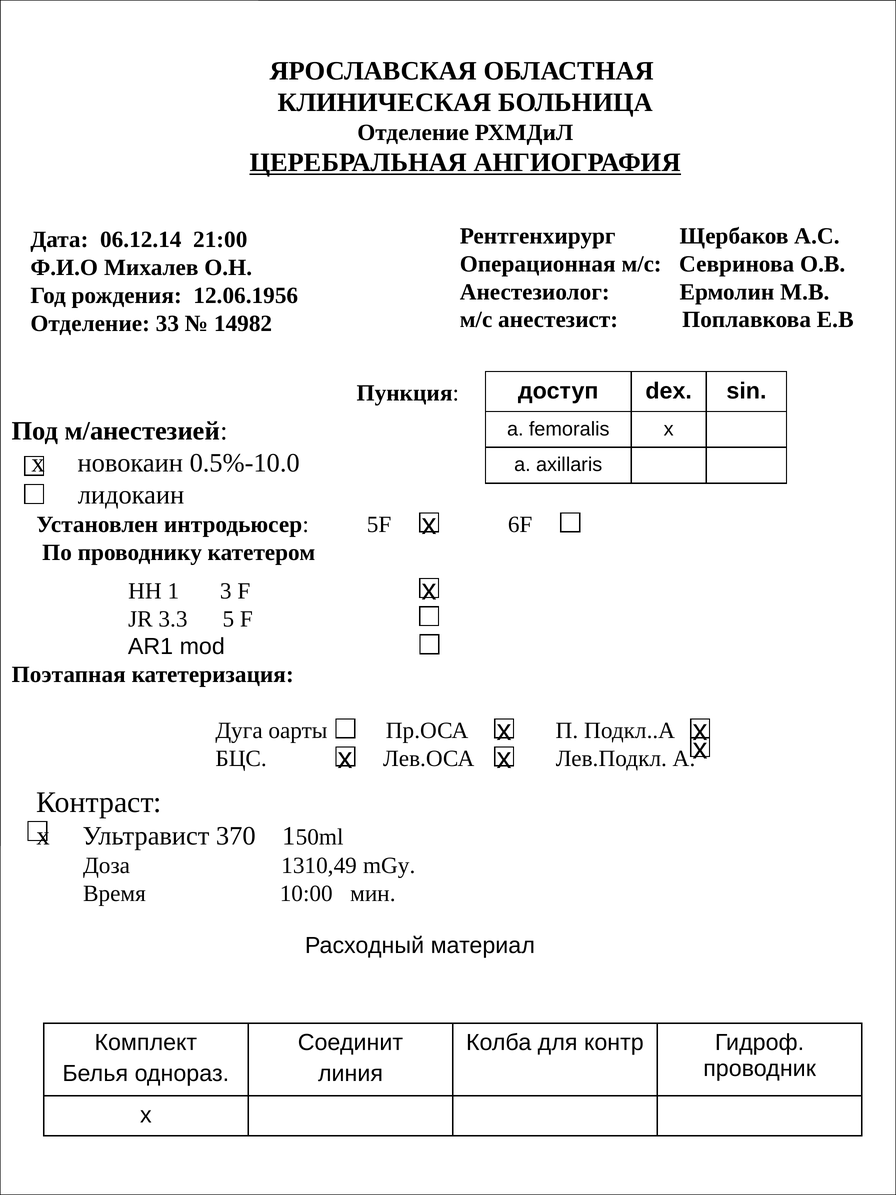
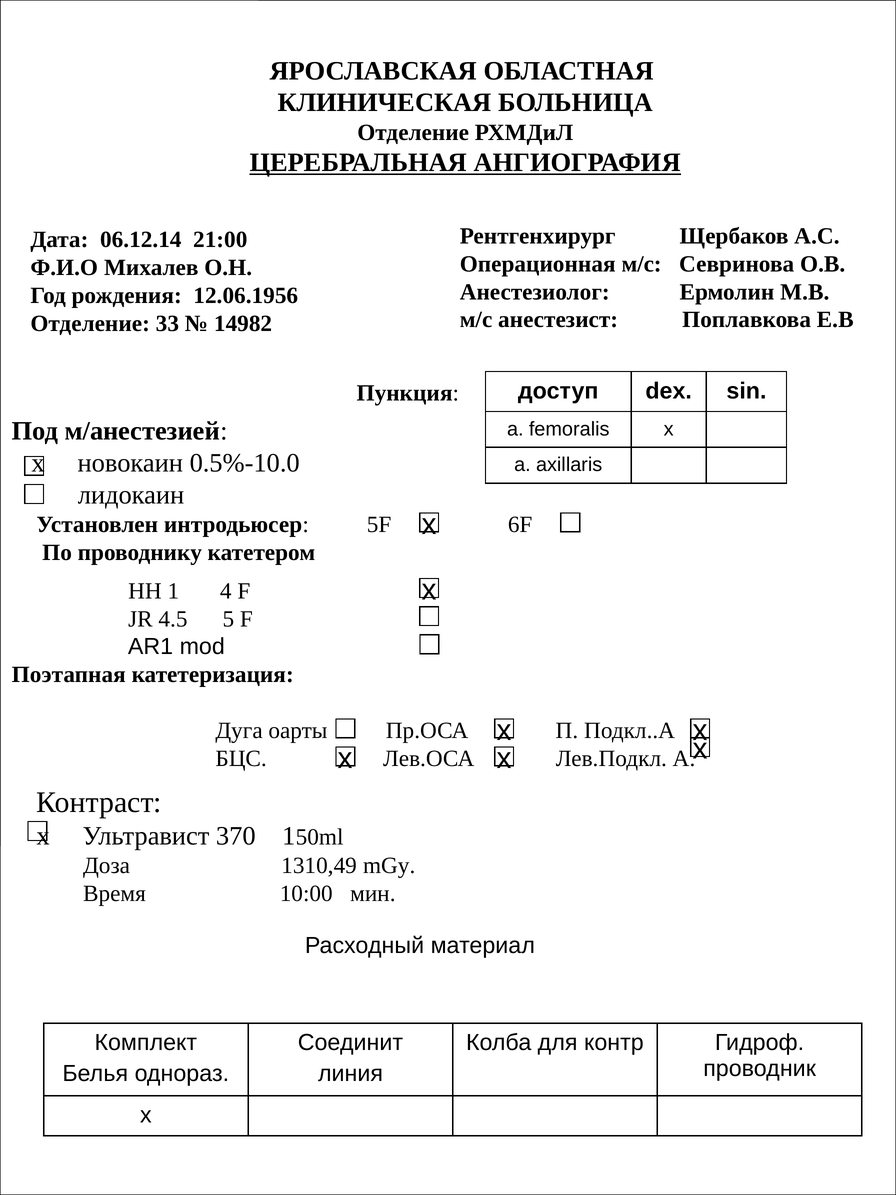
3: 3 -> 4 (226, 591)
3.3: 3.3 -> 4.5 (173, 619)
